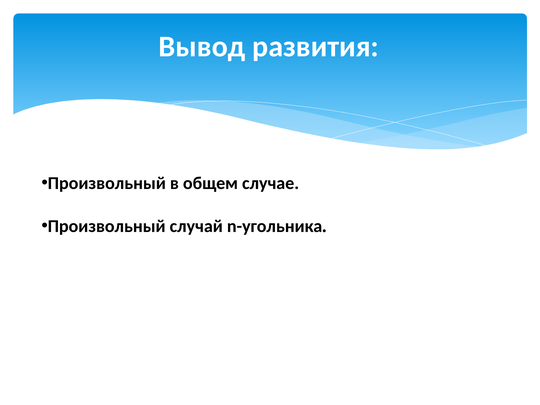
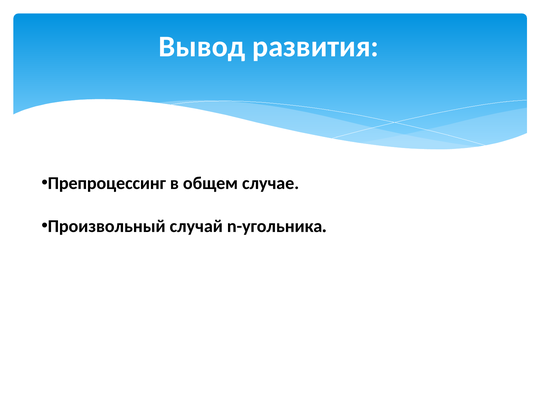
Произвольный: Произвольный -> Препроцессинг (107, 183)
